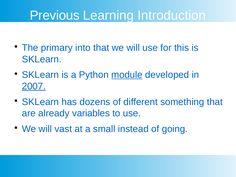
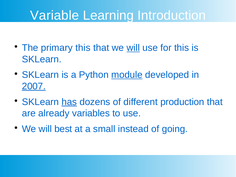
Previous: Previous -> Variable (55, 15)
primary into: into -> this (83, 48)
will underline: none -> present (133, 48)
has underline: none -> present (69, 102)
something: something -> production (182, 102)
vast: vast -> best (63, 129)
